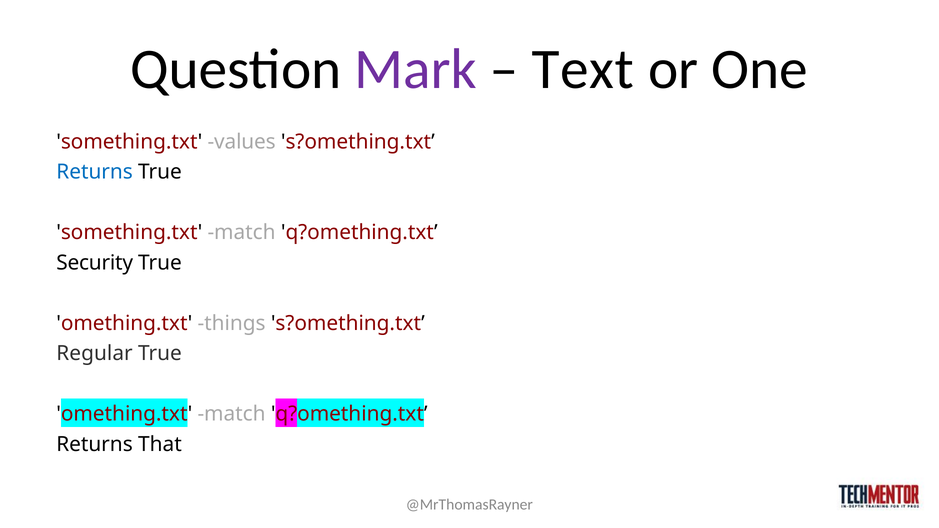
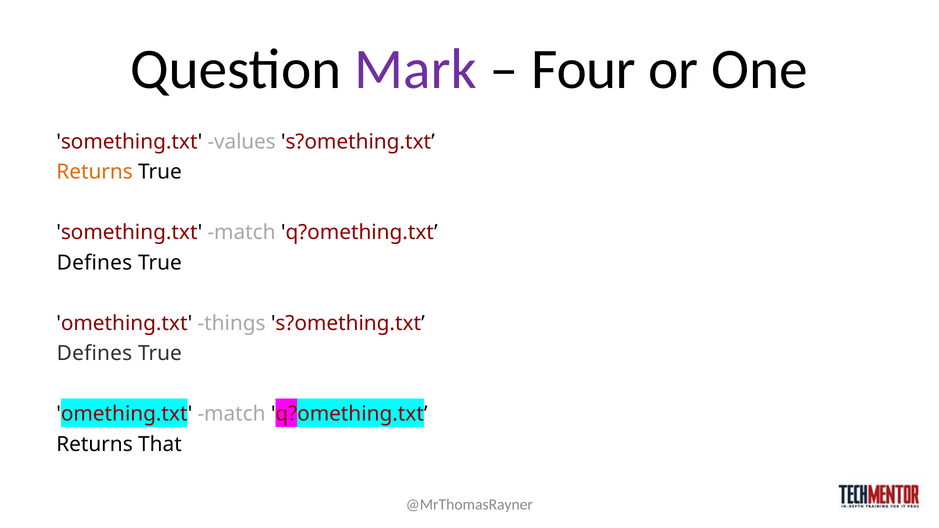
Text: Text -> Four (583, 69)
Returns colour: blue -> orange (95, 172)
Security: Security -> Defines (94, 263)
Regular: Regular -> Defines (94, 354)
